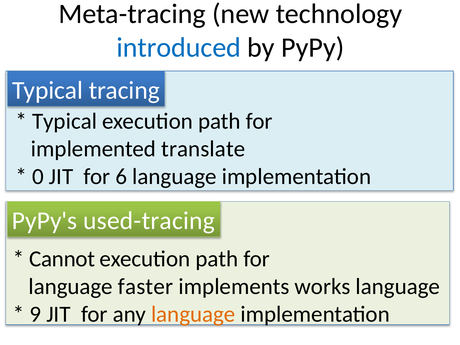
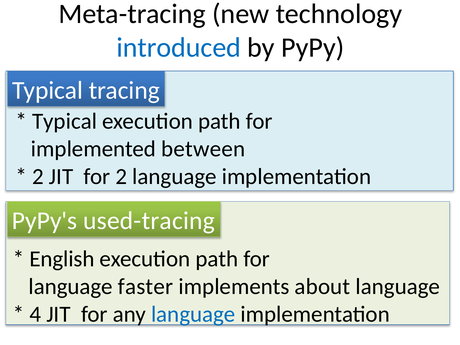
translate: translate -> between (203, 149)
0: 0 -> 2 (38, 177)
for 6: 6 -> 2 (121, 177)
Cannot: Cannot -> English (62, 259)
works: works -> about (322, 287)
9: 9 -> 4 (35, 314)
language colour: orange -> blue (193, 314)
